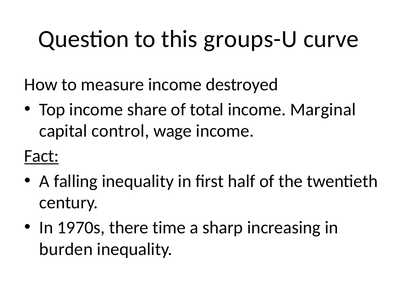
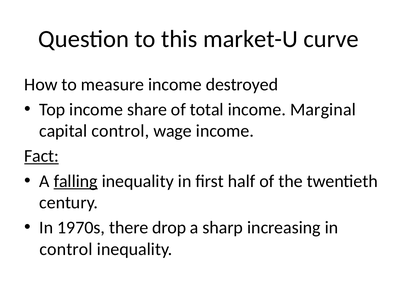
groups-U: groups-U -> market-U (250, 39)
falling underline: none -> present (76, 181)
time: time -> drop (169, 228)
burden: burden -> control (66, 249)
